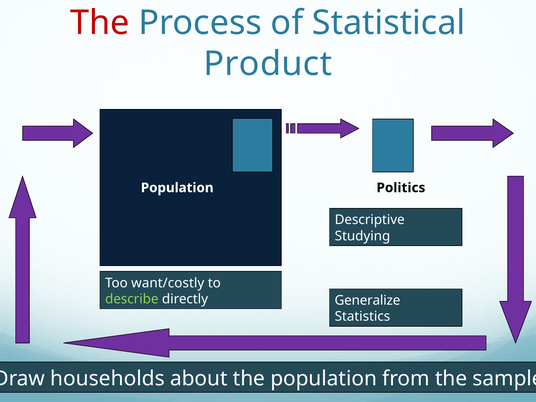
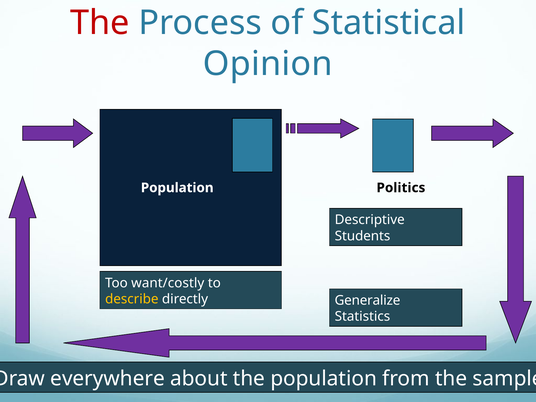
Product: Product -> Opinion (268, 64)
Studying: Studying -> Students (363, 236)
describe colour: light green -> yellow (132, 299)
households: households -> everywhere (108, 379)
